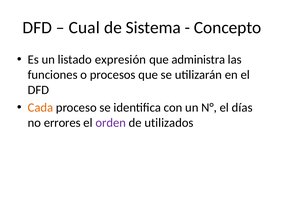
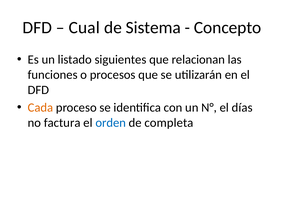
expresión: expresión -> siguientes (120, 60)
administra: administra -> relacionan (198, 60)
errores: errores -> factura (62, 123)
orden colour: purple -> blue (111, 123)
utilizados: utilizados -> completa (169, 123)
